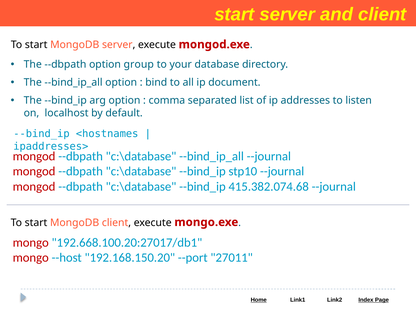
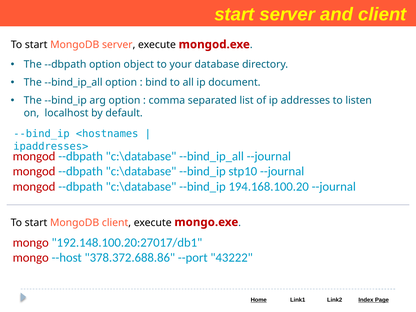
group: group -> object (139, 64)
415.382.074.68: 415.382.074.68 -> 194.168.100.20 (269, 187)
192.668.100.20:27017/db1: 192.668.100.20:27017/db1 -> 192.148.100.20:27017/db1 (127, 242)
192.168.150.20: 192.168.150.20 -> 378.372.688.86 (130, 258)
27011: 27011 -> 43222 (232, 258)
